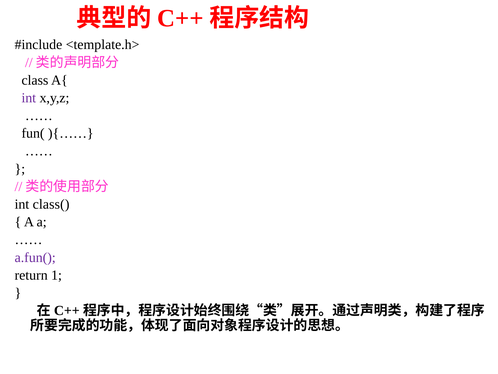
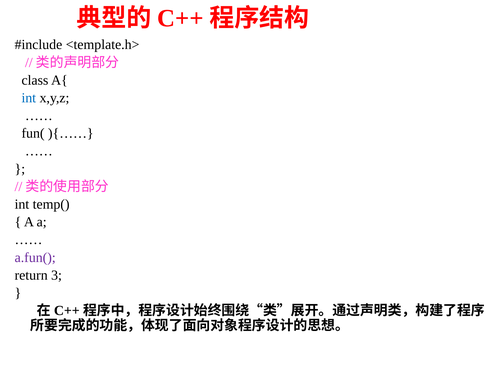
int colour: purple -> blue (29, 98)
class(: class( -> temp( (51, 204)
1: 1 -> 3 (56, 275)
